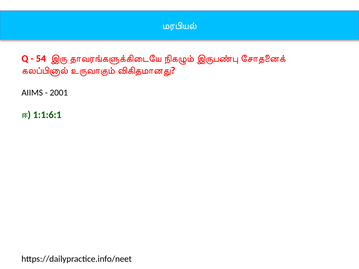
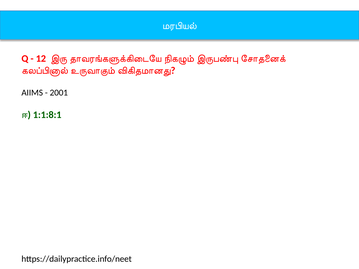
54: 54 -> 12 (41, 59)
1:1:6:1: 1:1:6:1 -> 1:1:8:1 (47, 115)
